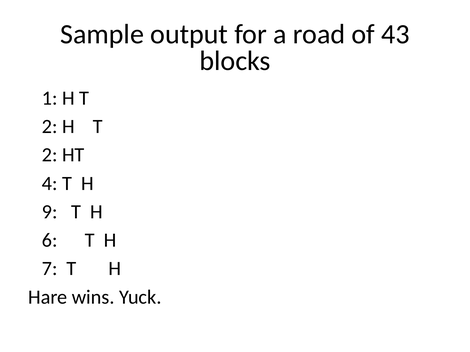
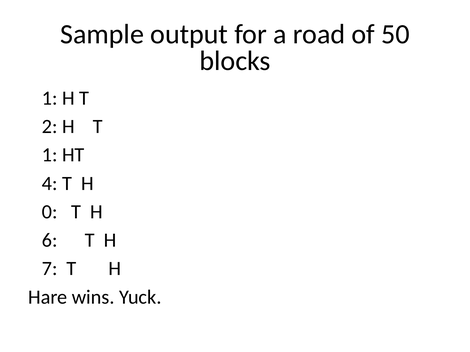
43: 43 -> 50 (395, 34)
2: 2 -> 1 (50, 155)
9: 9 -> 0 (50, 212)
